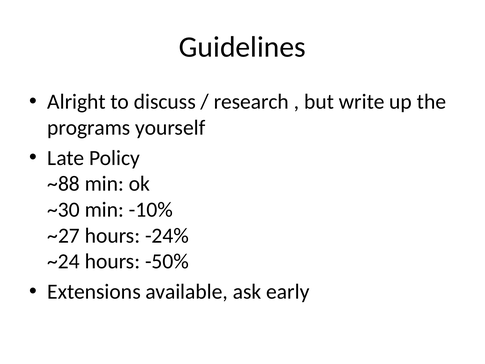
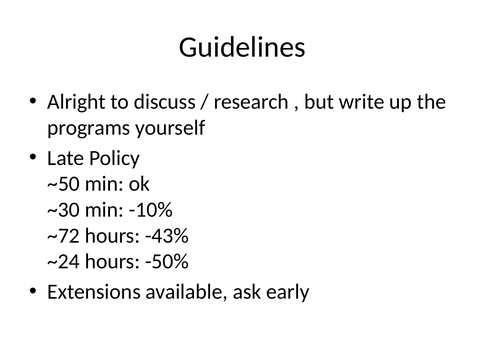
~88: ~88 -> ~50 (64, 184)
~27: ~27 -> ~72 (64, 235)
-24%: -24% -> -43% (167, 235)
